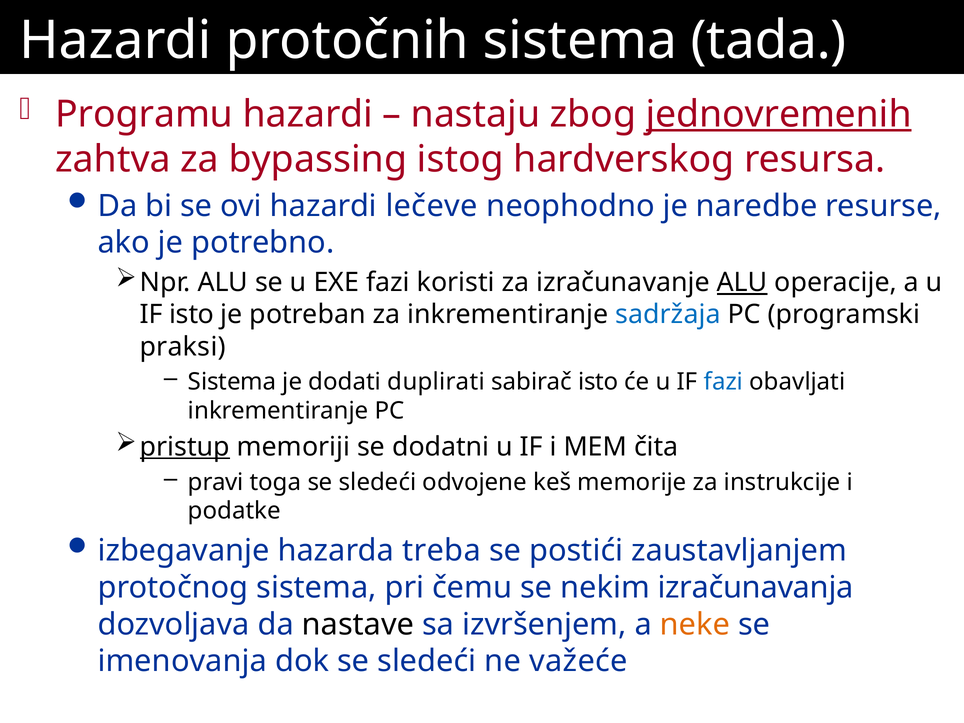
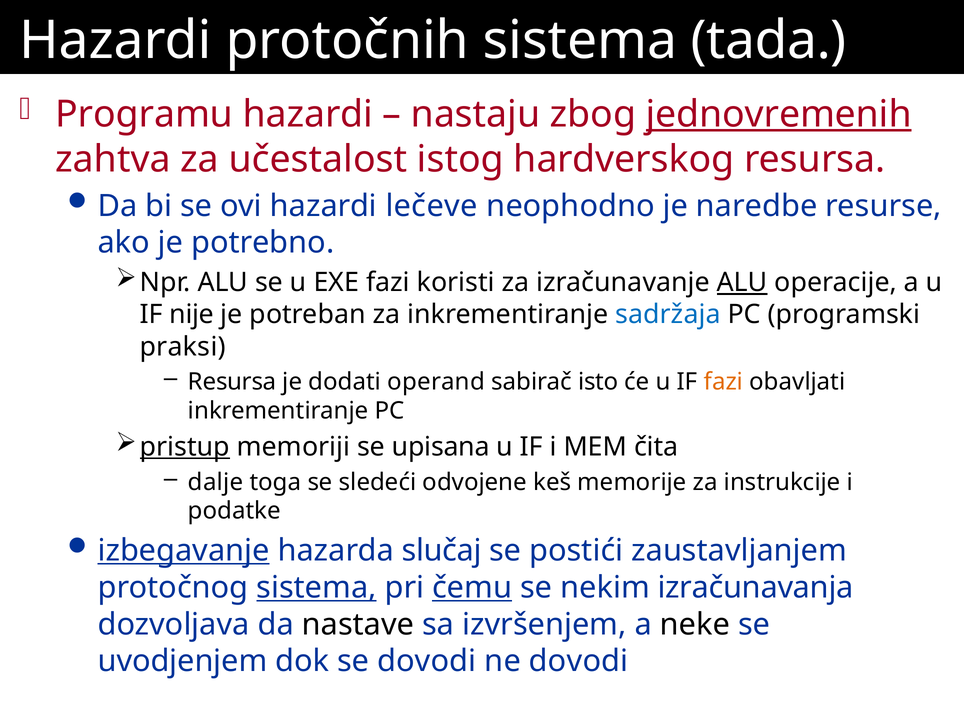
bypassing: bypassing -> učestalost (318, 159)
IF isto: isto -> nije (192, 315)
Sistema: Sistema -> Resursa (232, 382)
duplirati: duplirati -> operand (436, 382)
fazi colour: blue -> orange (723, 382)
dodatni: dodatni -> upisana (441, 447)
pravi: pravi -> dalje (216, 482)
izbegavanje underline: none -> present (184, 551)
treba: treba -> slučaj (442, 551)
sistema underline: none -> present (317, 587)
čemu underline: none -> present (472, 587)
neke colour: orange -> black (695, 624)
imenovanja: imenovanja -> uvodjenjem (182, 661)
dok se sledeći: sledeći -> dovodi (427, 661)
ne važeće: važeće -> dovodi (579, 661)
